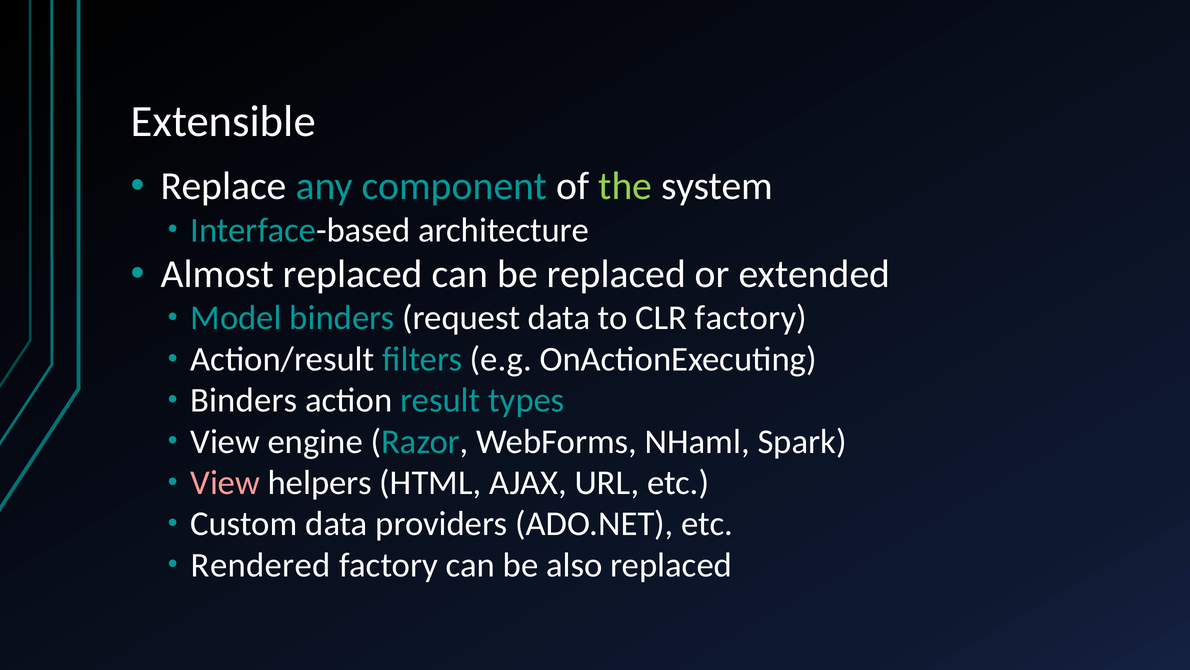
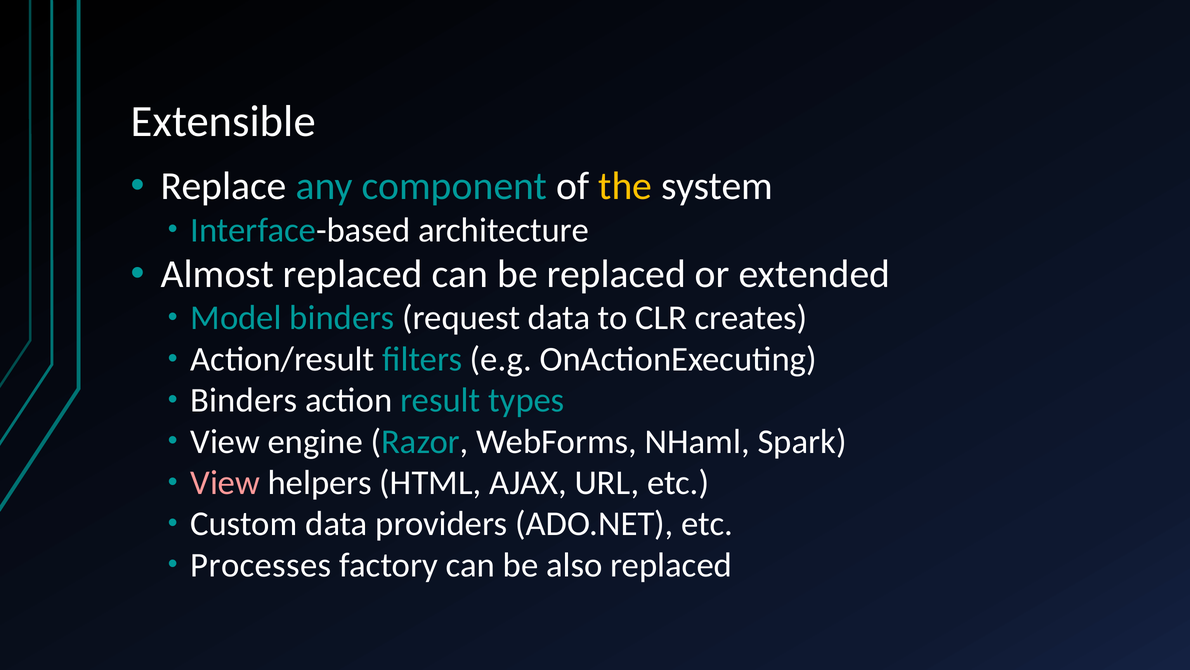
the colour: light green -> yellow (625, 186)
CLR factory: factory -> creates (751, 318)
Rendered: Rendered -> Processes (261, 565)
